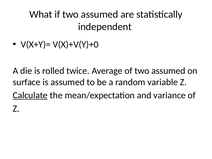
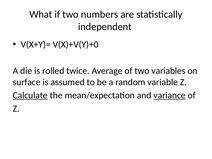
if two assumed: assumed -> numbers (100, 14)
of two assumed: assumed -> variables (168, 71)
variance underline: none -> present (170, 95)
